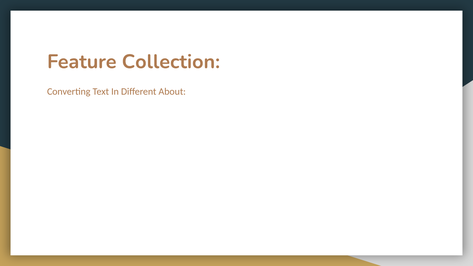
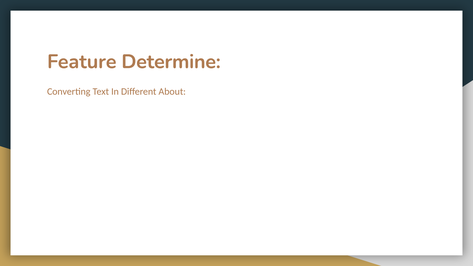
Collection: Collection -> Determine (171, 62)
